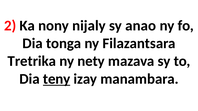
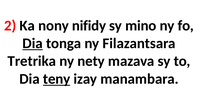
nijaly: nijaly -> nifidy (89, 26)
anao: anao -> mino (141, 26)
Dia underline: none -> present (33, 44)
